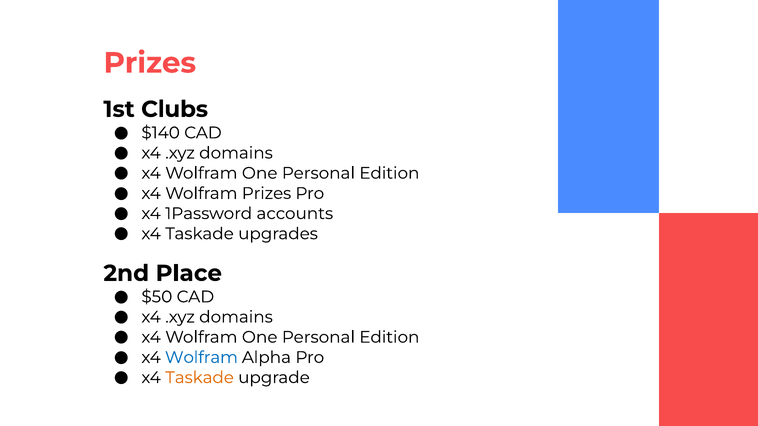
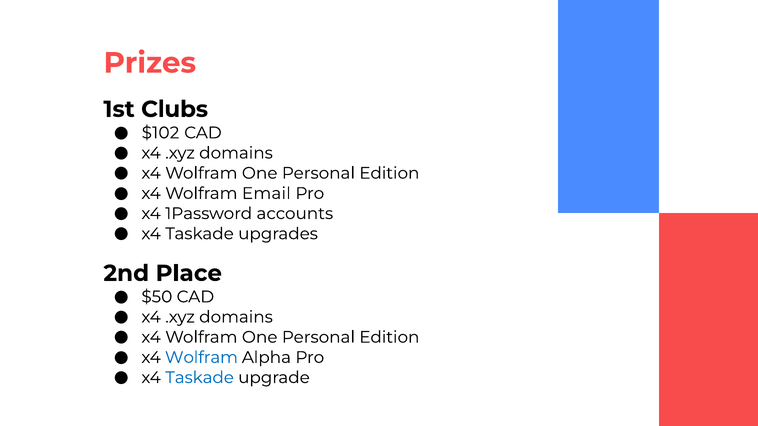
$140: $140 -> $102 (160, 133)
Wolfram Prizes: Prizes -> Email (266, 194)
Taskade colour: orange -> blue (200, 378)
